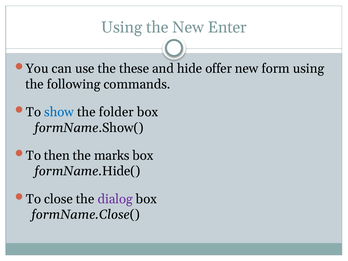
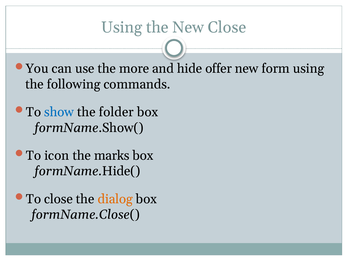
New Enter: Enter -> Close (227, 27)
these: these -> more (134, 69)
then: then -> icon (57, 155)
dialog colour: purple -> orange (115, 199)
